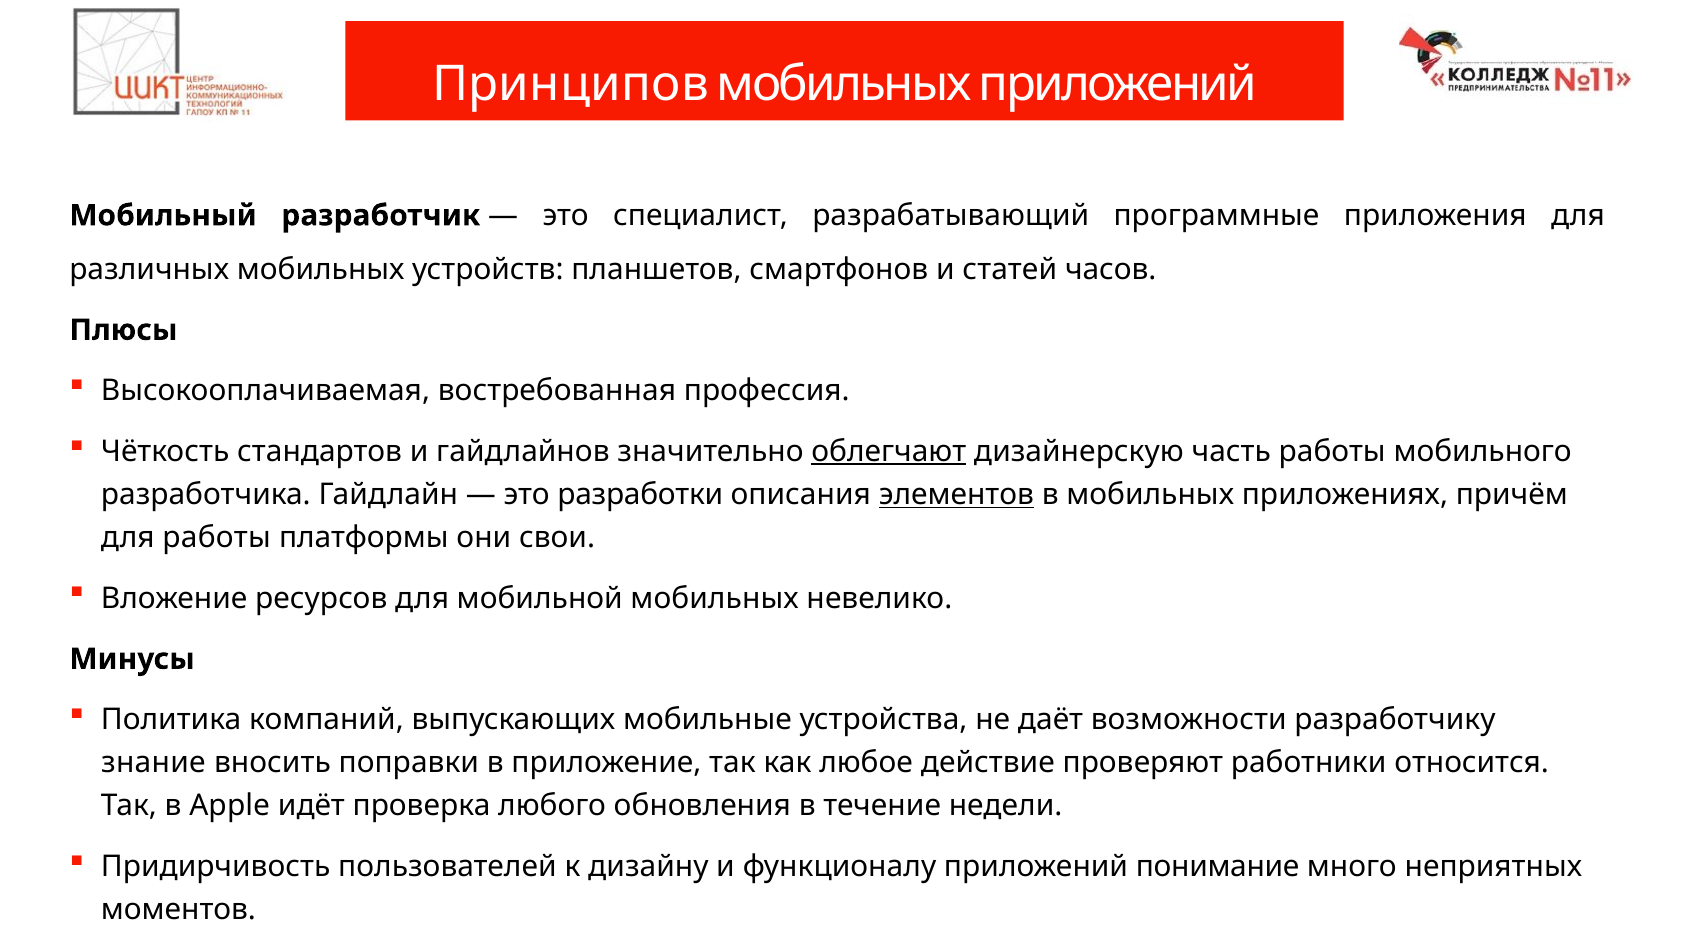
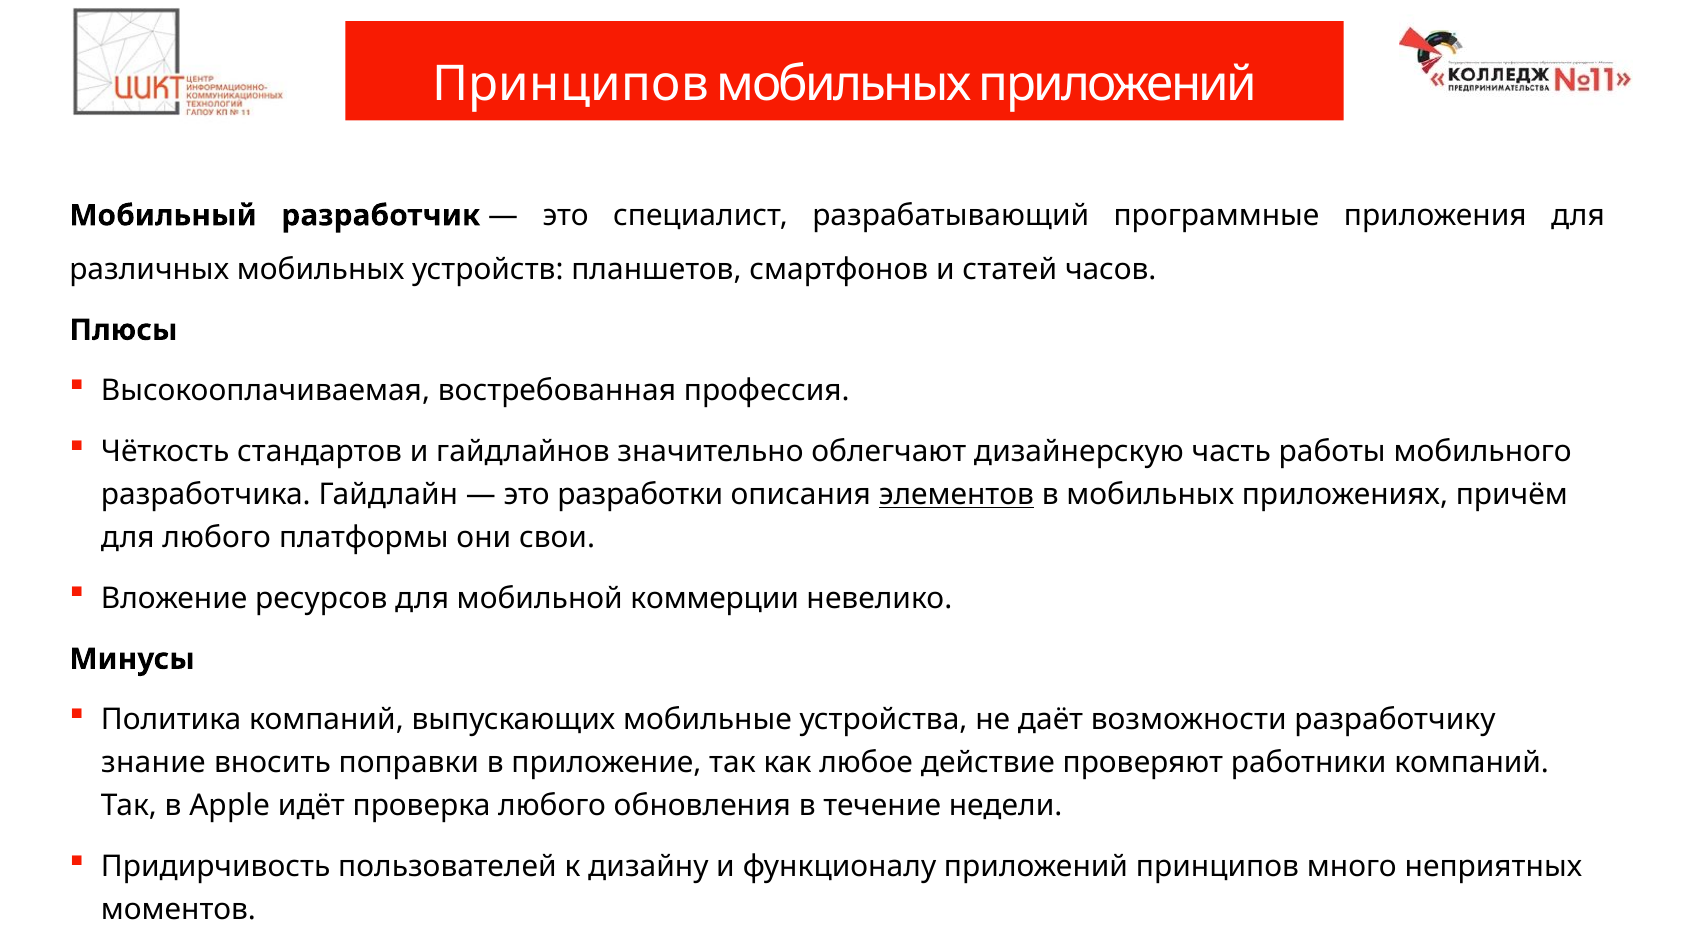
облегчают underline: present -> none (889, 451)
для работы: работы -> любого (217, 538)
мобильной мобильных: мобильных -> коммерции (715, 598)
работники относится: относится -> компаний (1472, 763)
приложений понимание: понимание -> принципов (1217, 867)
